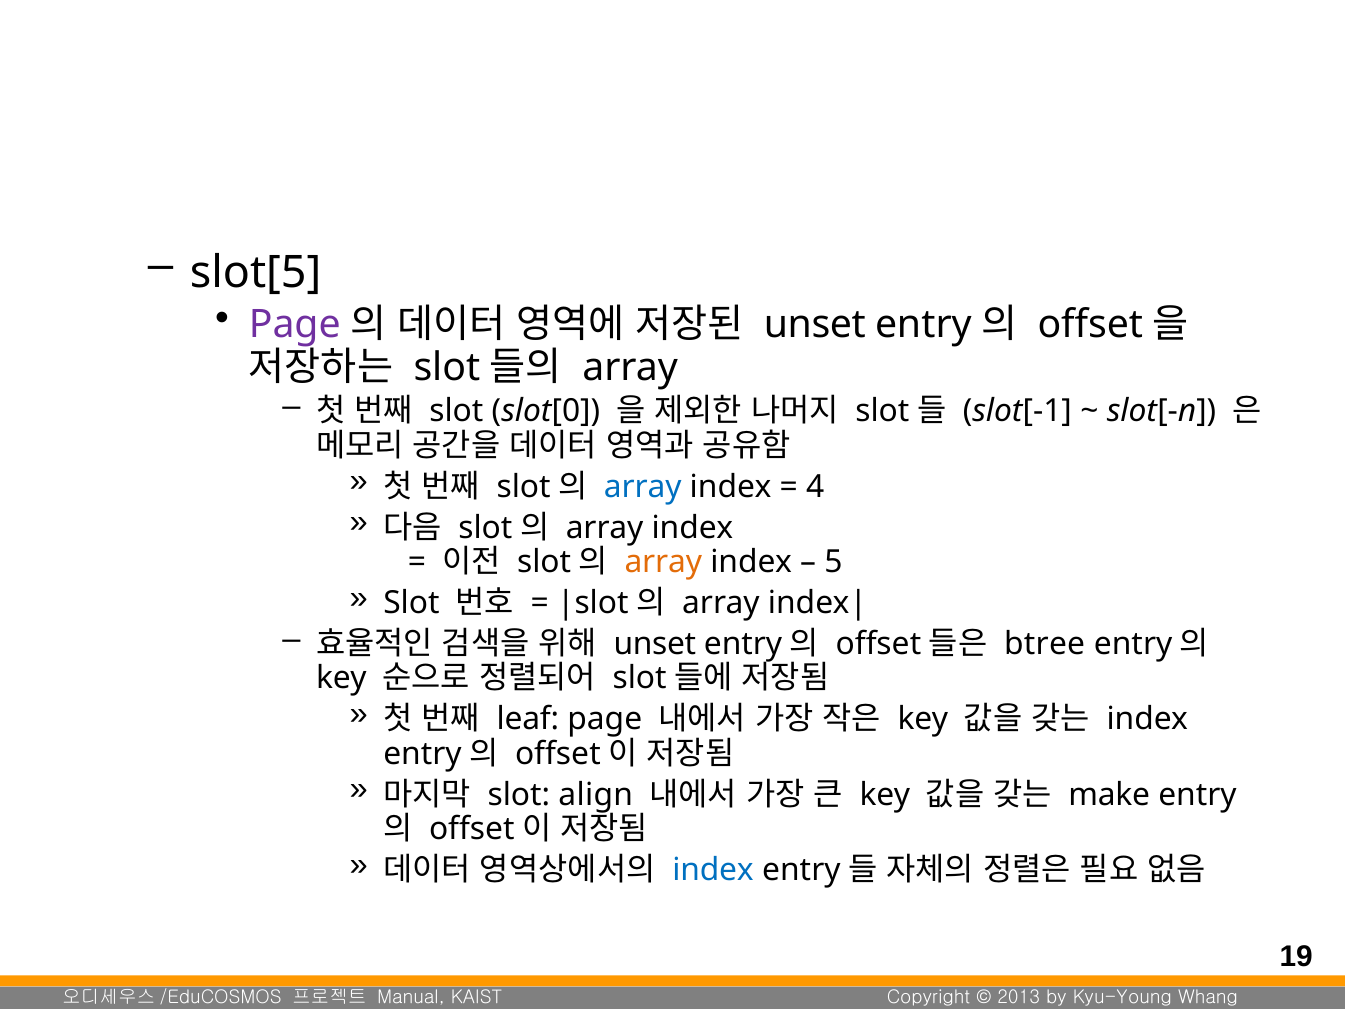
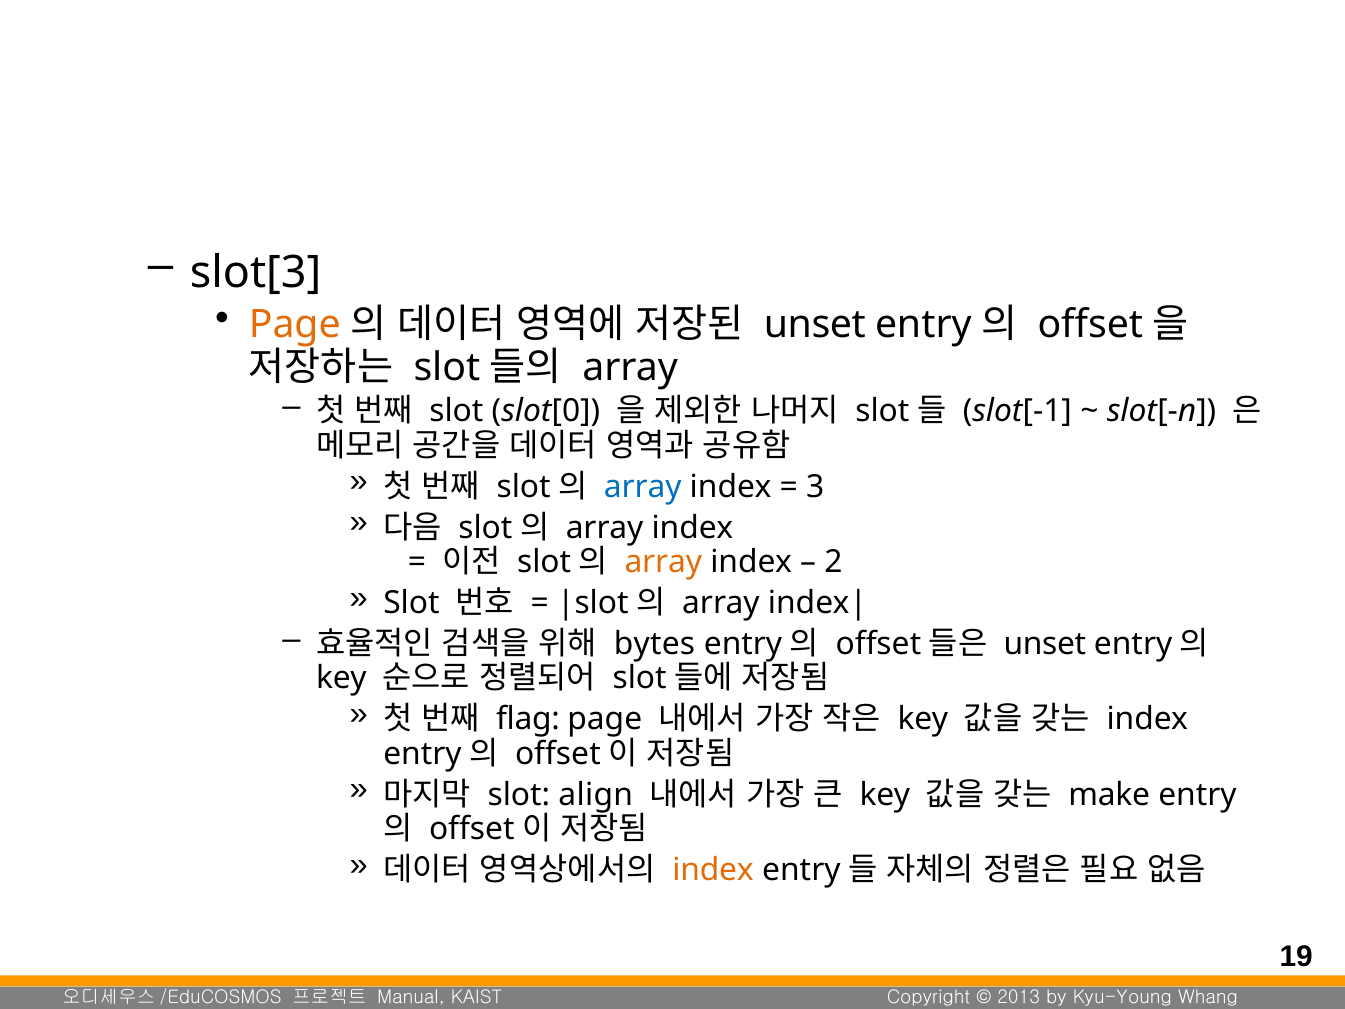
slot[5: slot[5 -> slot[3 (256, 272)
Page colour: purple -> orange (295, 325)
4: 4 -> 3 (815, 487)
5: 5 -> 2 (833, 562)
unset: unset -> bytes (655, 644)
btree: btree -> unset (1045, 644)
leaf: leaf -> flag (528, 719)
index colour: blue -> orange (713, 870)
